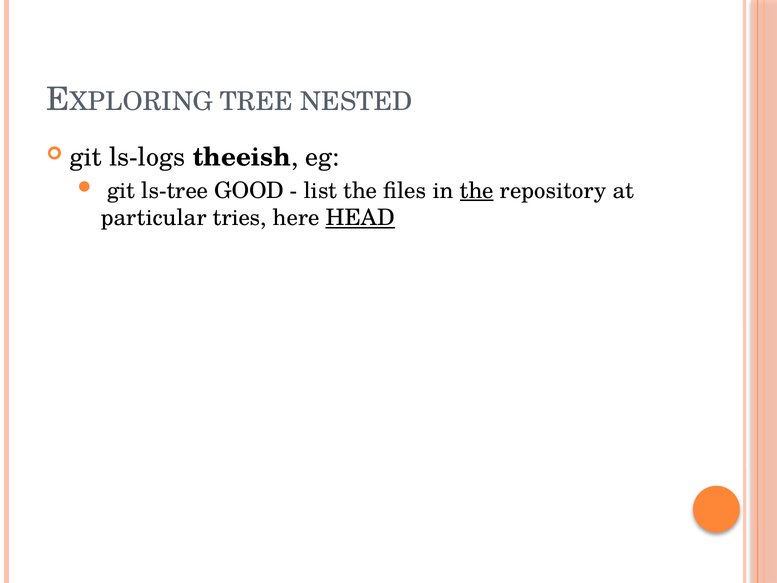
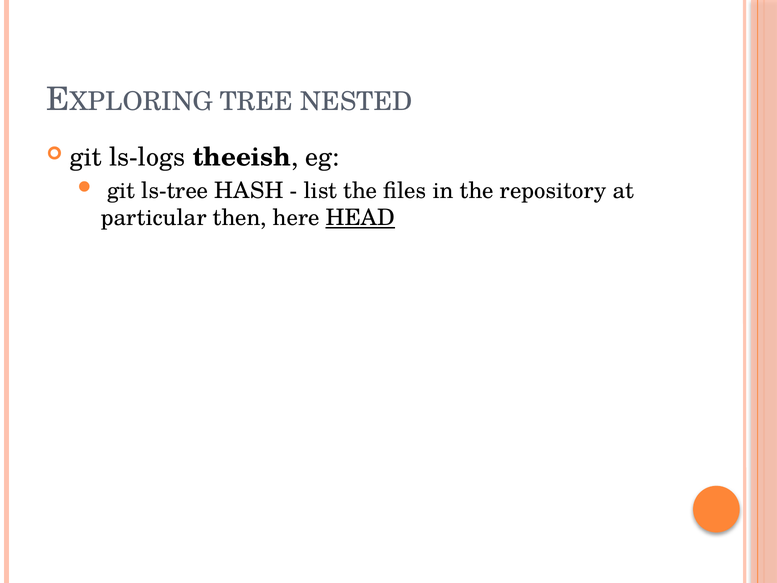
GOOD: GOOD -> HASH (249, 191)
the underline: present -> none (477, 191)
tries: tries -> then (240, 218)
